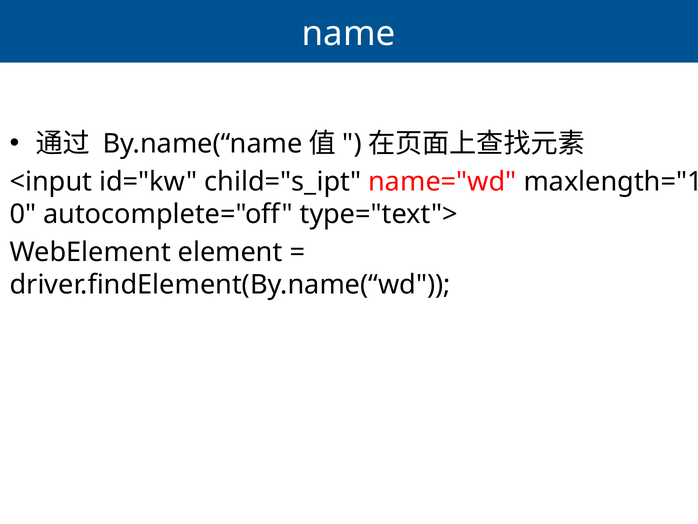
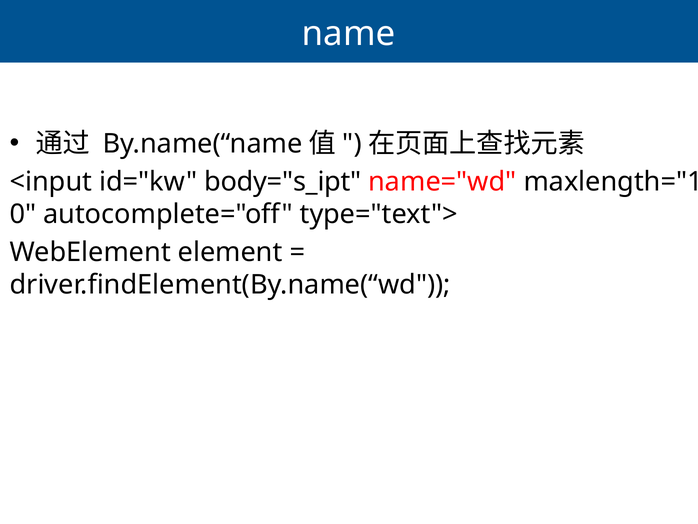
child="s_ipt: child="s_ipt -> body="s_ipt (283, 182)
